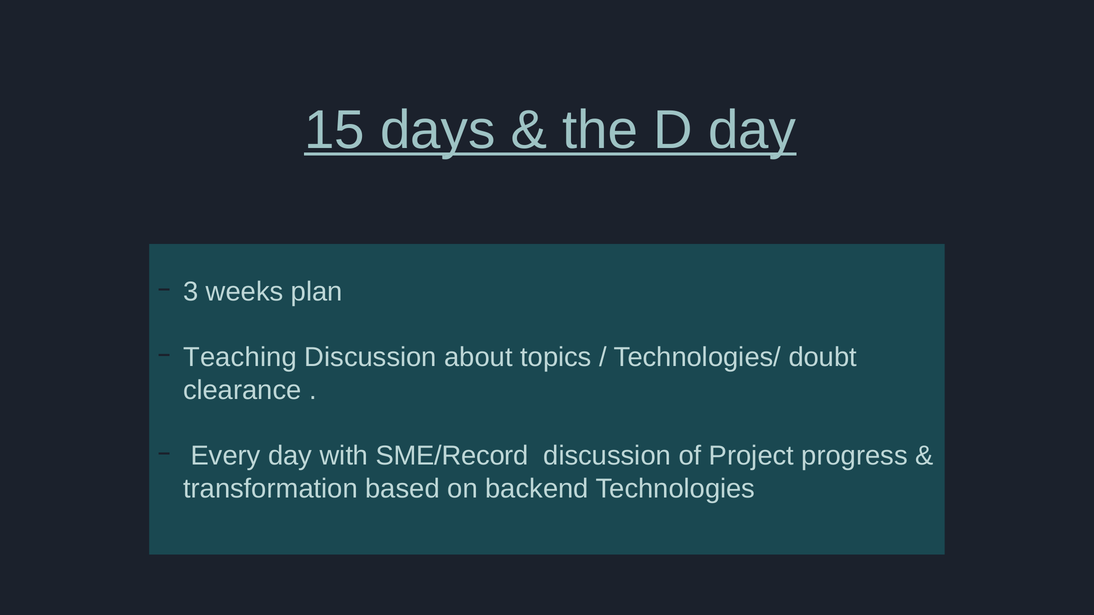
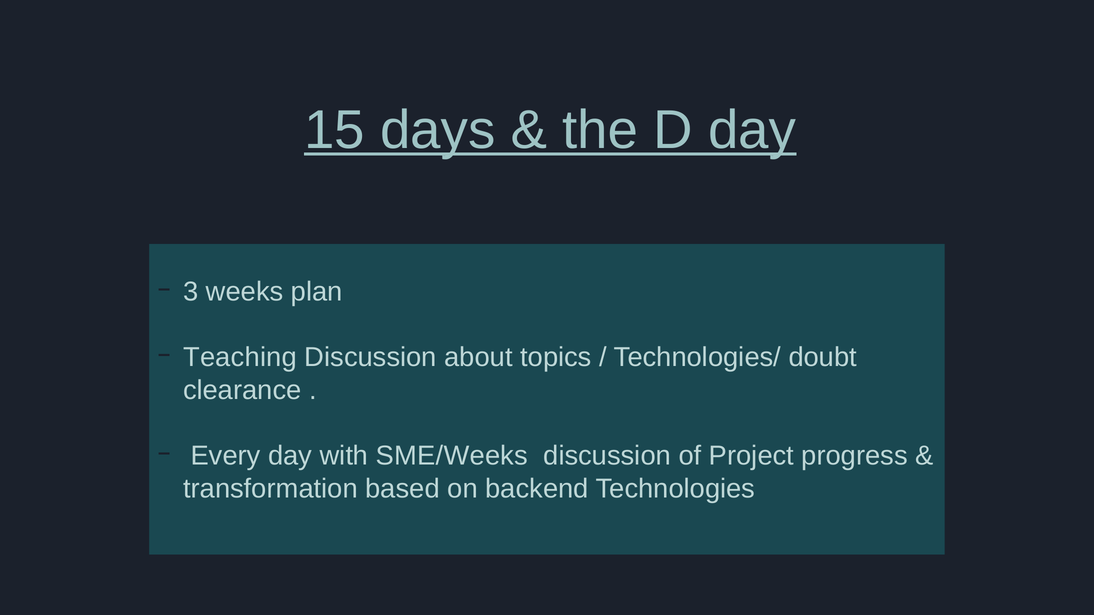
SME/Record: SME/Record -> SME/Weeks (452, 456)
